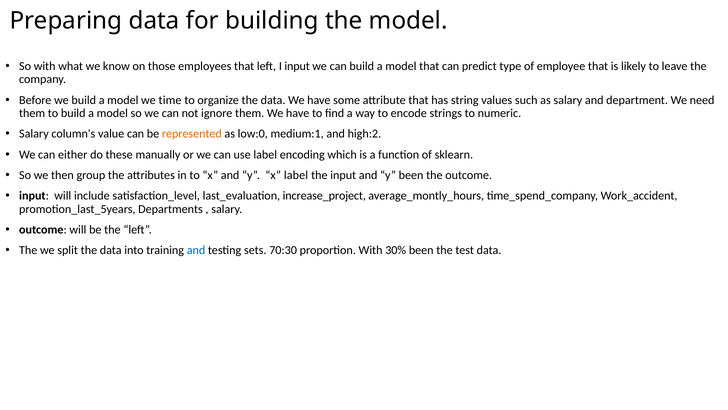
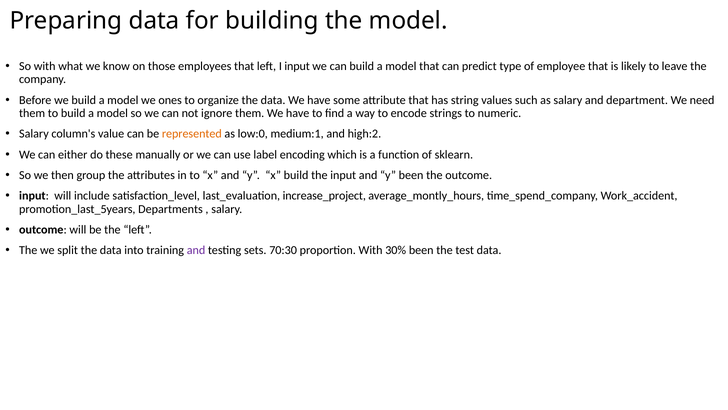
time: time -> ones (170, 100)
x label: label -> build (296, 175)
and colour: blue -> purple (196, 250)
